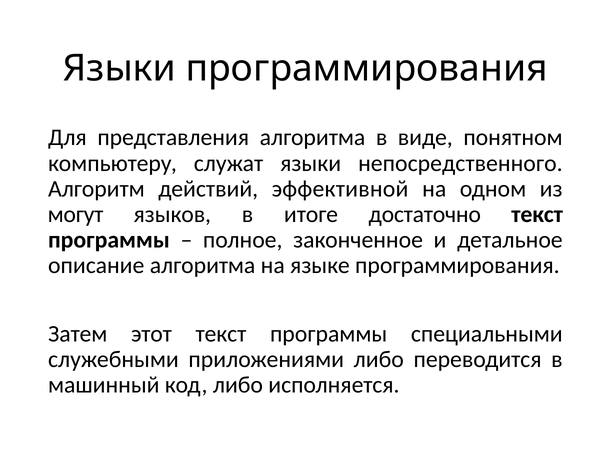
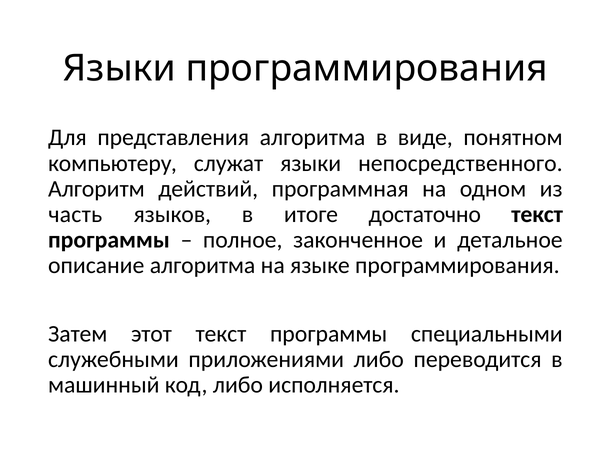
эффективной: эффективной -> программная (340, 189)
могут: могут -> часть (75, 215)
